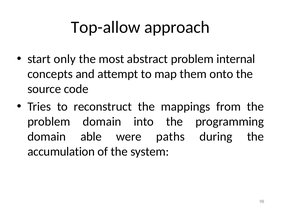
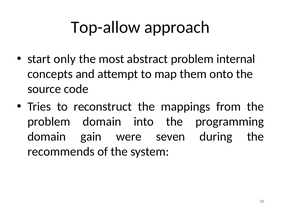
able: able -> gain (91, 136)
paths: paths -> seven (171, 136)
accumulation: accumulation -> recommends (61, 151)
